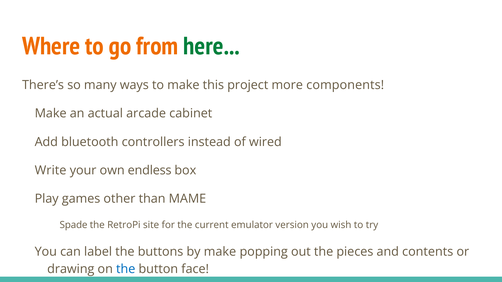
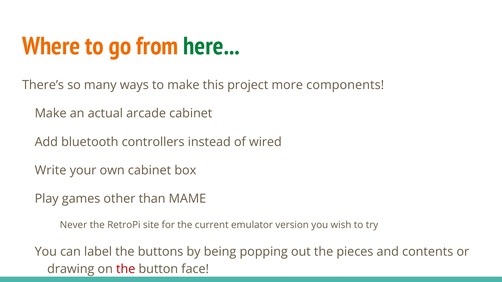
own endless: endless -> cabinet (150, 171)
Spade: Spade -> Never (73, 225)
by make: make -> being (220, 252)
the colour: blue -> red (126, 269)
